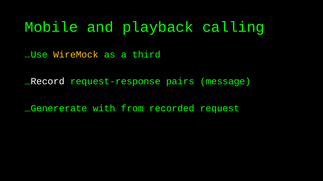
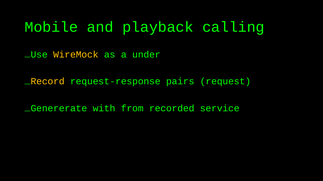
third: third -> under (146, 55)
Record colour: white -> yellow (48, 82)
message: message -> request (225, 82)
request: request -> service (220, 109)
